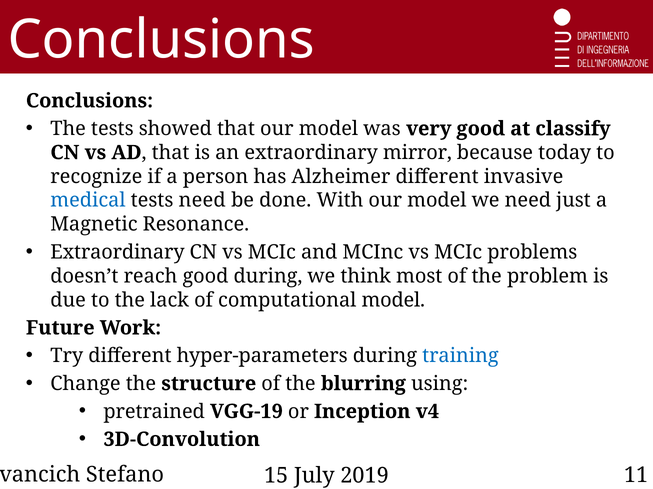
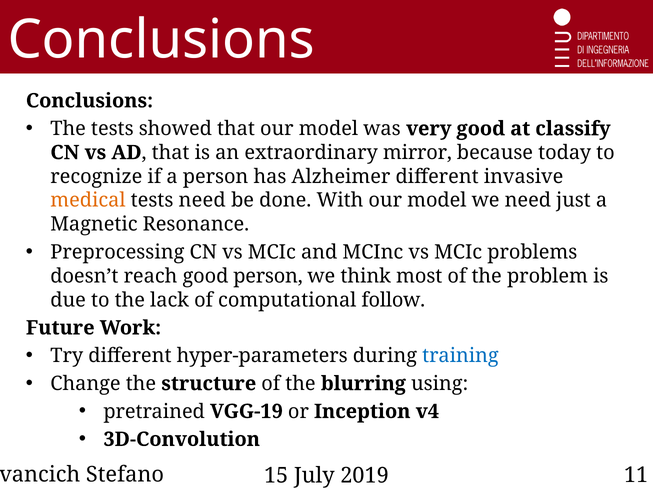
medical colour: blue -> orange (88, 201)
Extraordinary: Extraordinary -> Preprocessing (117, 253)
good during: during -> person (268, 276)
computational model: model -> follow (393, 300)
